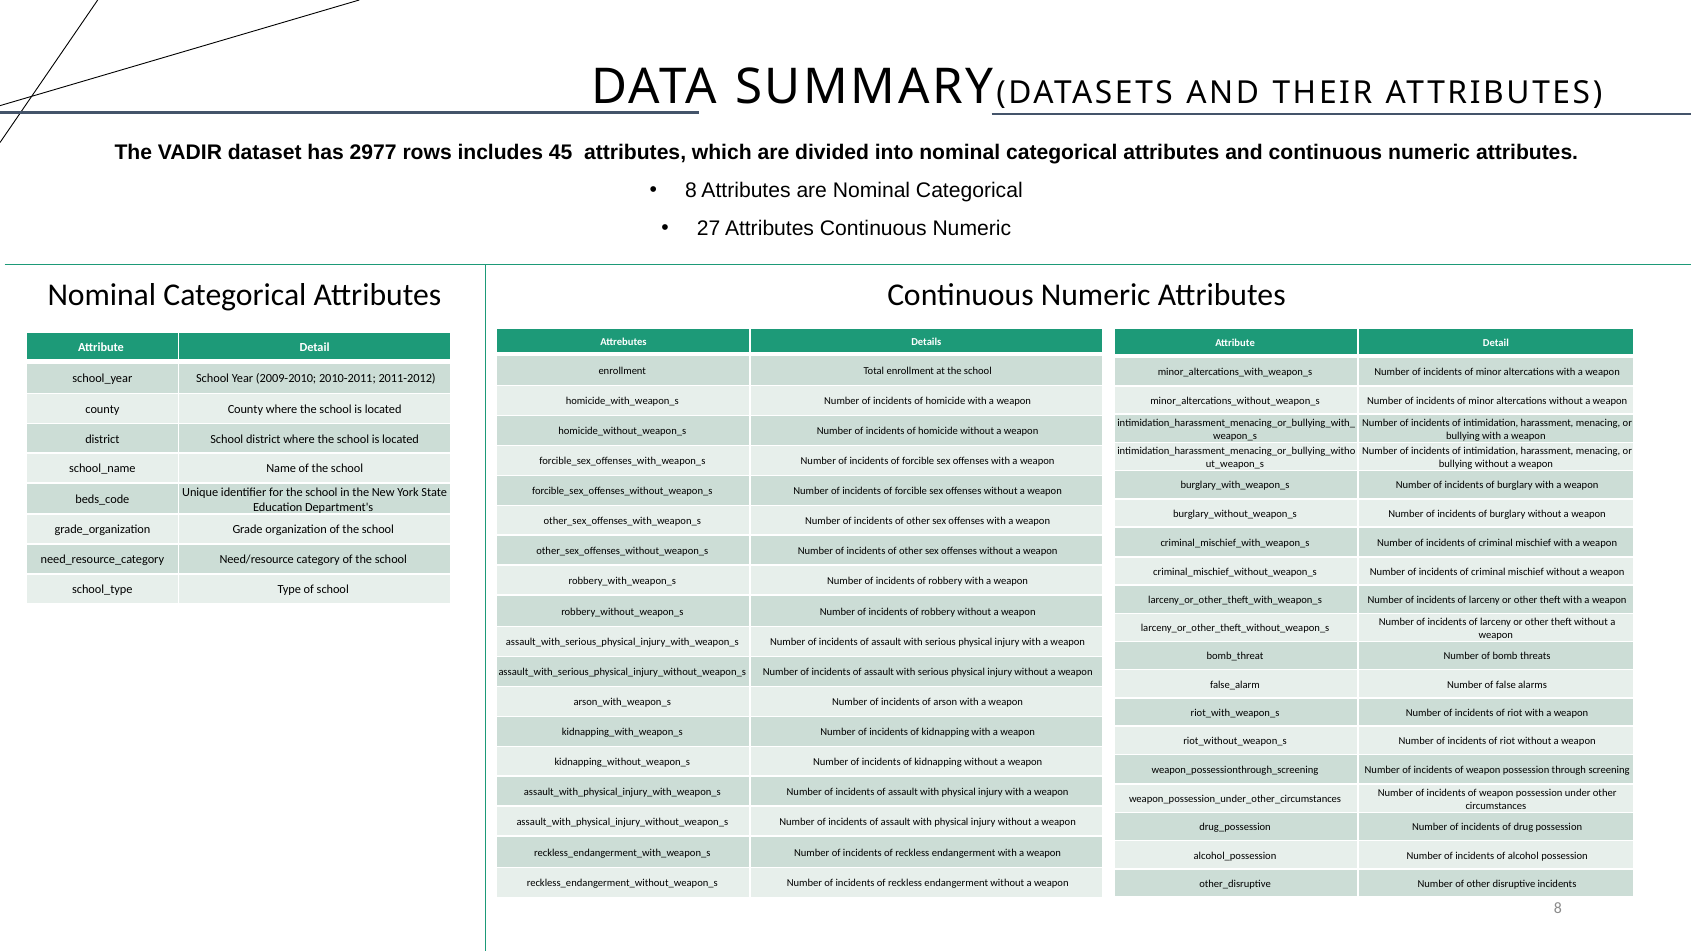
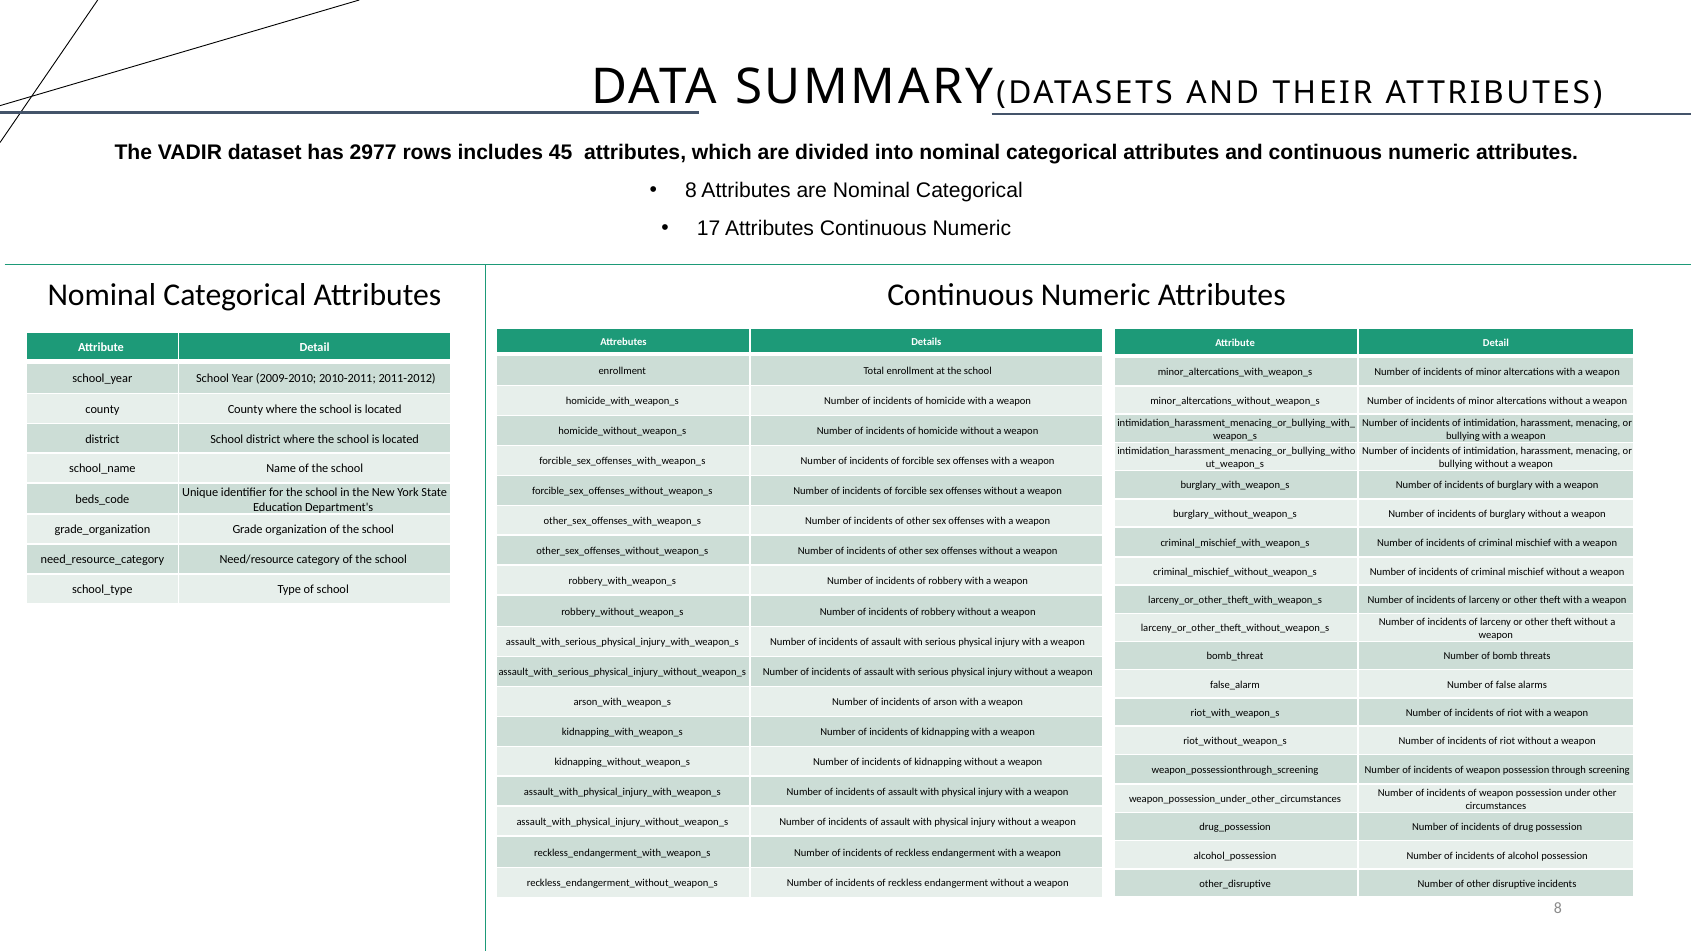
27: 27 -> 17 (709, 229)
